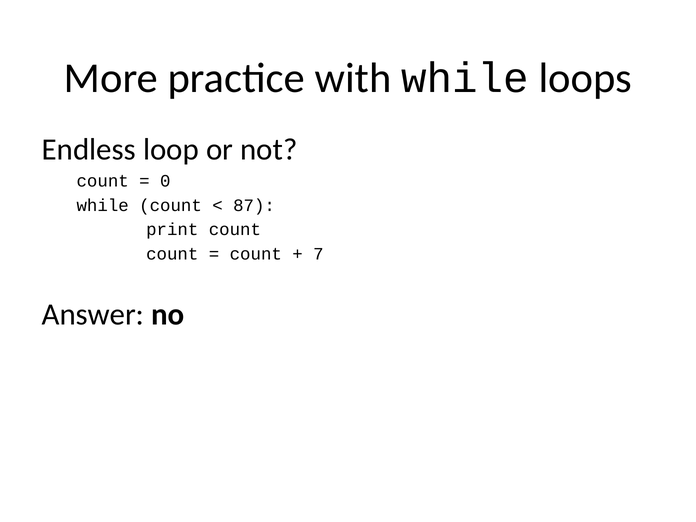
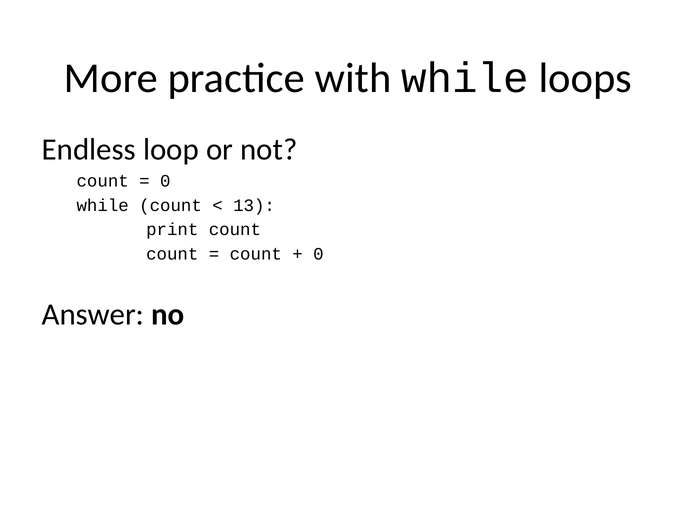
87: 87 -> 13 (254, 205)
7: 7 -> 0 (318, 254)
